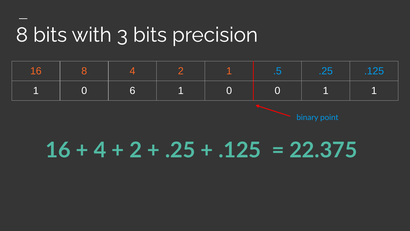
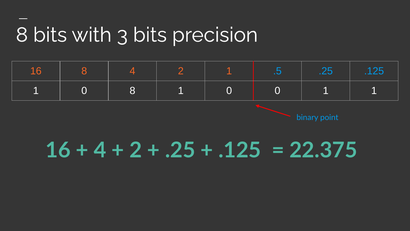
0 6: 6 -> 8 (133, 91)
